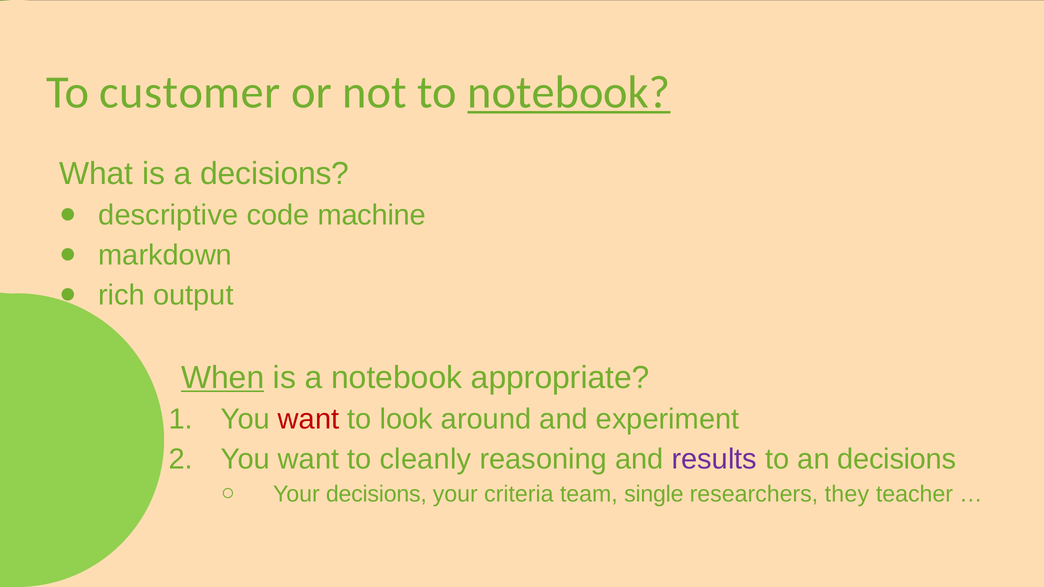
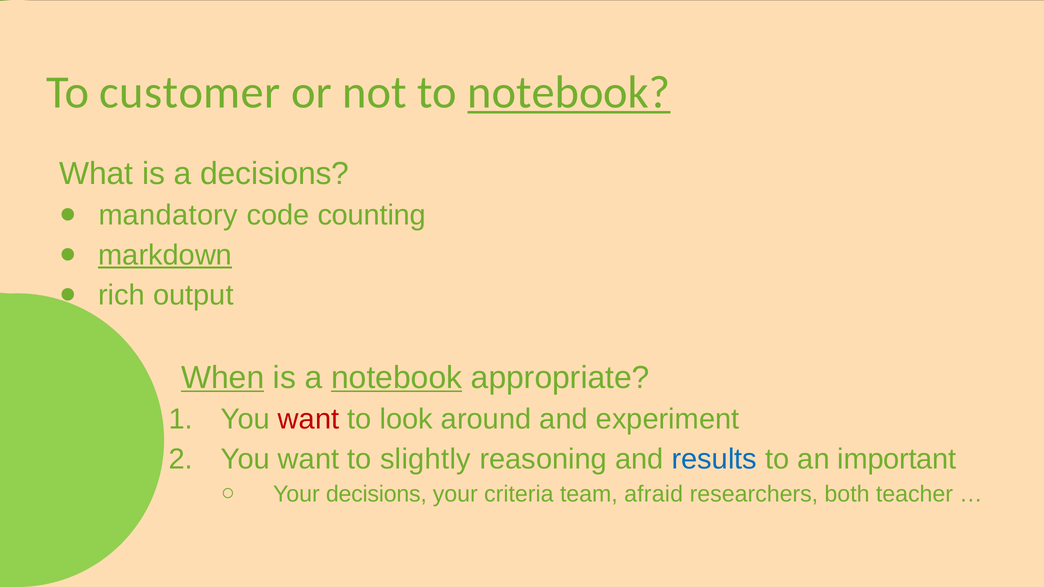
descriptive: descriptive -> mandatory (168, 215)
machine: machine -> counting (372, 215)
markdown underline: none -> present (165, 255)
notebook underline: none -> present (397, 378)
cleanly: cleanly -> slightly (425, 459)
results colour: purple -> blue (714, 459)
an decisions: decisions -> important (897, 459)
single: single -> afraid (654, 494)
they: they -> both (847, 494)
